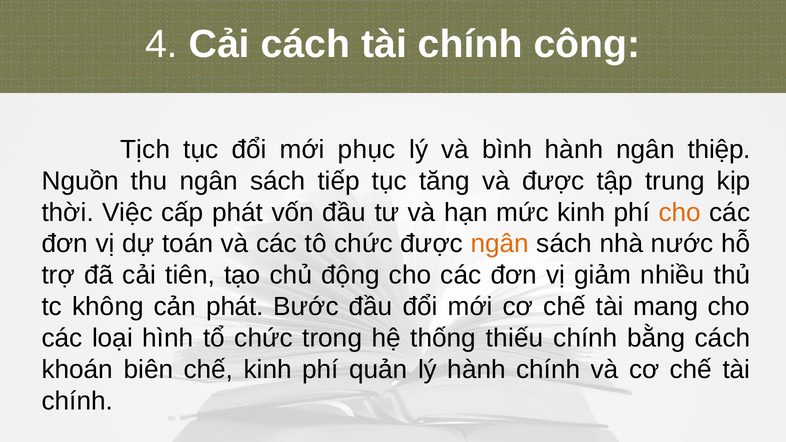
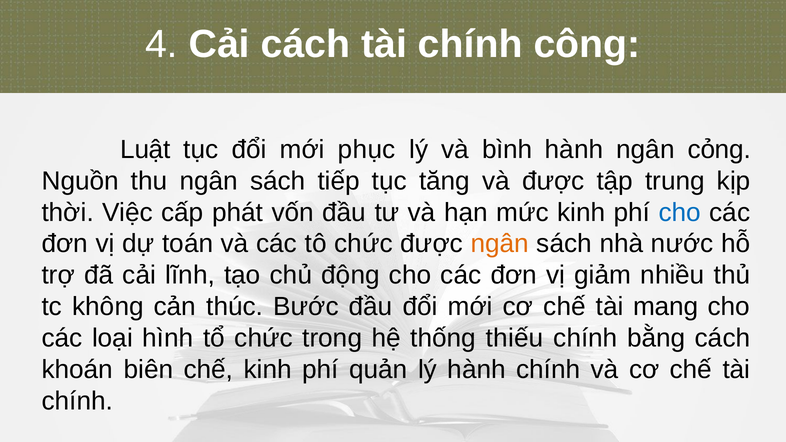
Tịch: Tịch -> Luật (145, 150)
thiệp: thiệp -> cỏng (719, 150)
cho colour: orange -> blue (680, 212)
tiên: tiên -> lĩnh (190, 275)
cản phát: phát -> thúc (235, 307)
